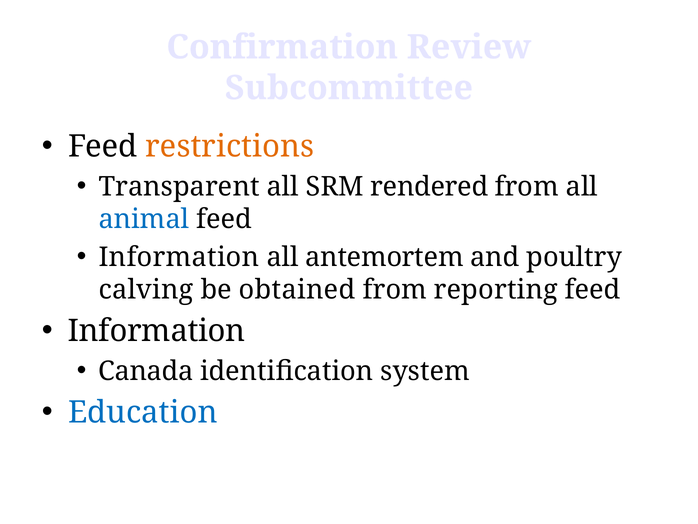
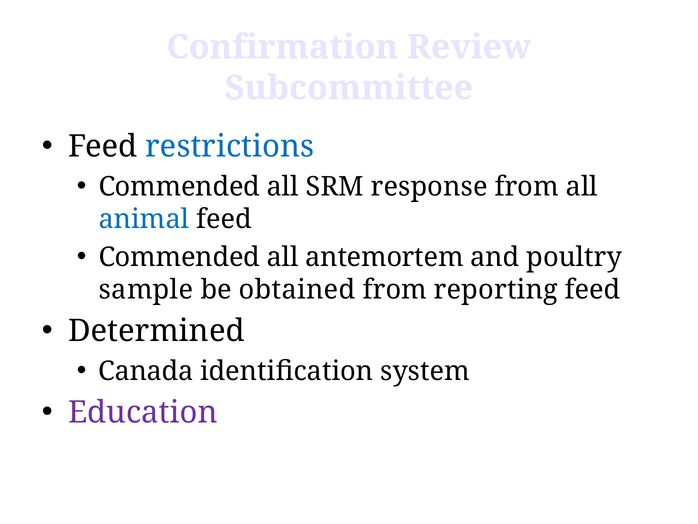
restrictions colour: orange -> blue (230, 146)
Transparent: Transparent -> Commended (179, 186)
rendered: rendered -> response (429, 186)
Information: Information -> Commended (179, 257)
calving: calving -> sample (146, 289)
Information: Information -> Determined (156, 331)
Education colour: blue -> purple (143, 412)
